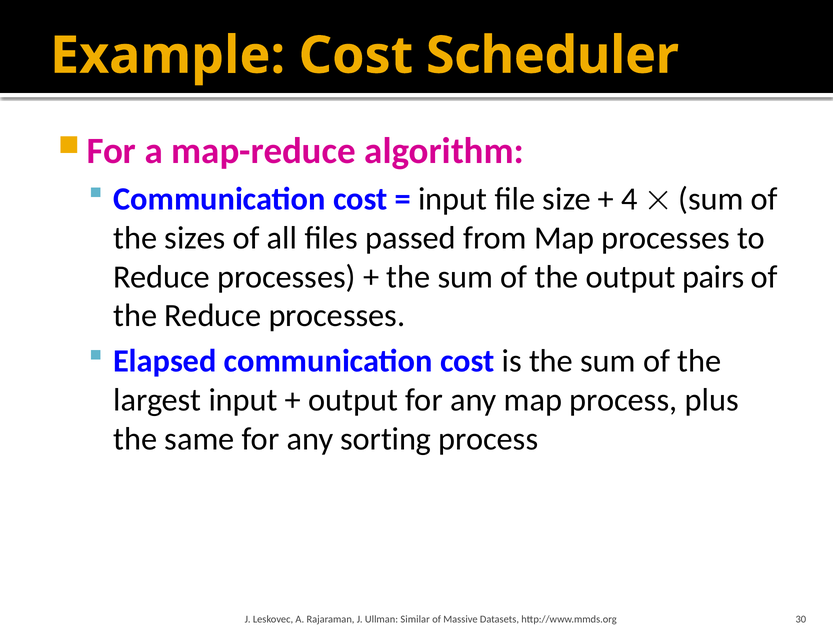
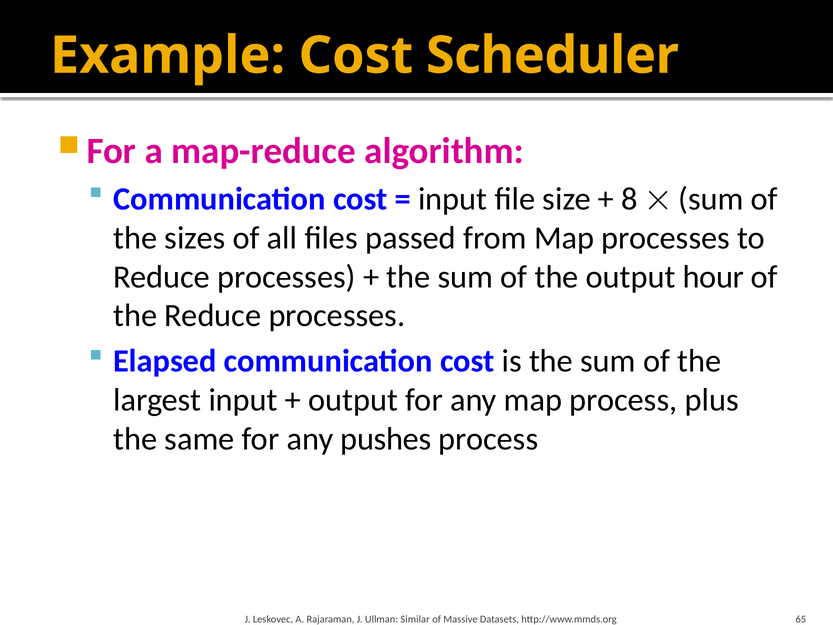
4: 4 -> 8 (630, 199)
pairs: pairs -> hour (713, 277)
sorting: sorting -> pushes (386, 439)
30: 30 -> 65 (801, 619)
